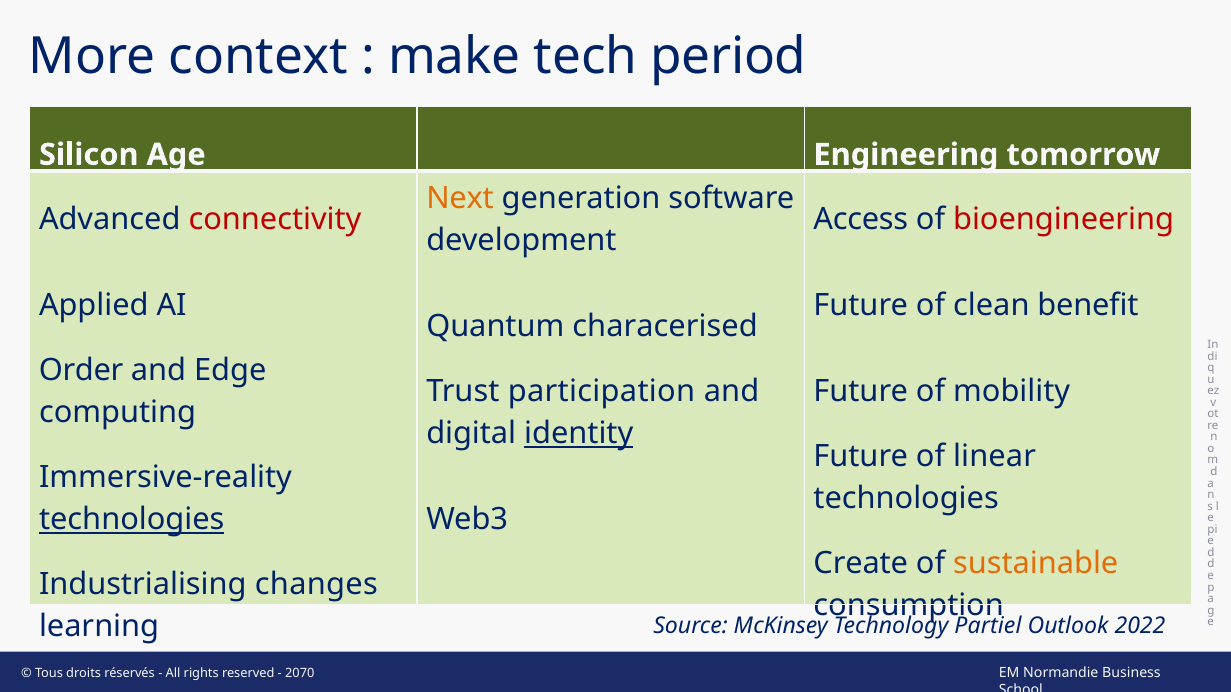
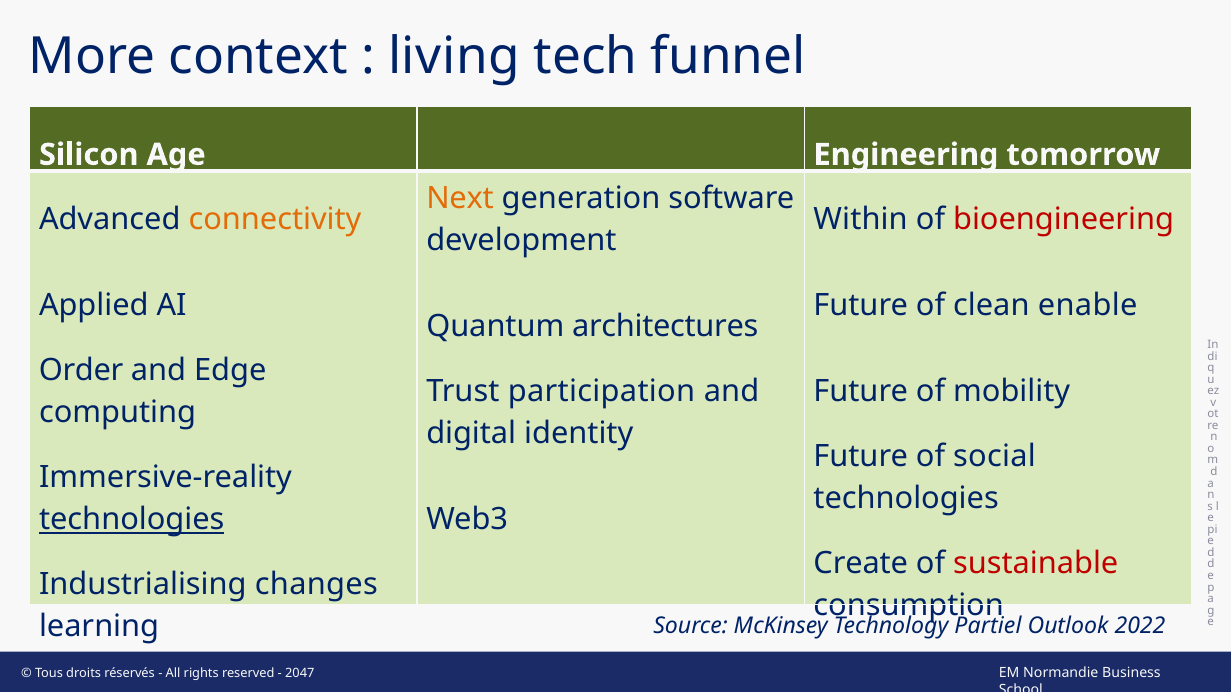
make: make -> living (454, 56)
period: period -> funnel (728, 56)
connectivity colour: red -> orange (275, 219)
Access: Access -> Within (861, 219)
benefit: benefit -> enable (1088, 306)
characerised: characerised -> architectures (665, 327)
identity underline: present -> none (579, 434)
linear: linear -> social (995, 457)
sustainable colour: orange -> red (1036, 564)
2070: 2070 -> 2047 (300, 673)
